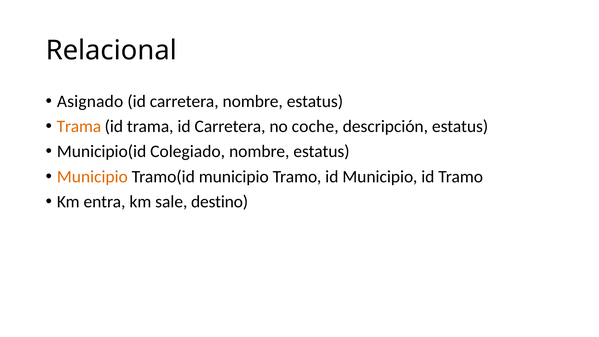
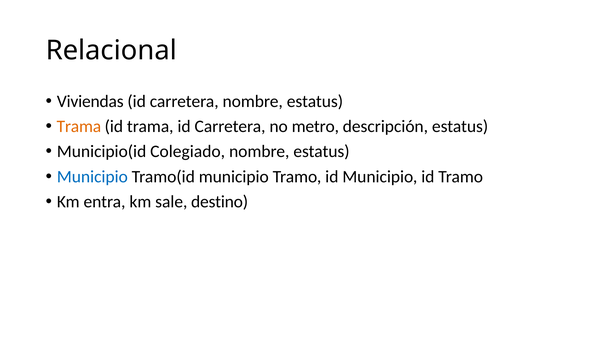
Asignado: Asignado -> Viviendas (90, 101)
coche: coche -> metro (315, 126)
Municipio colour: orange -> blue (92, 177)
